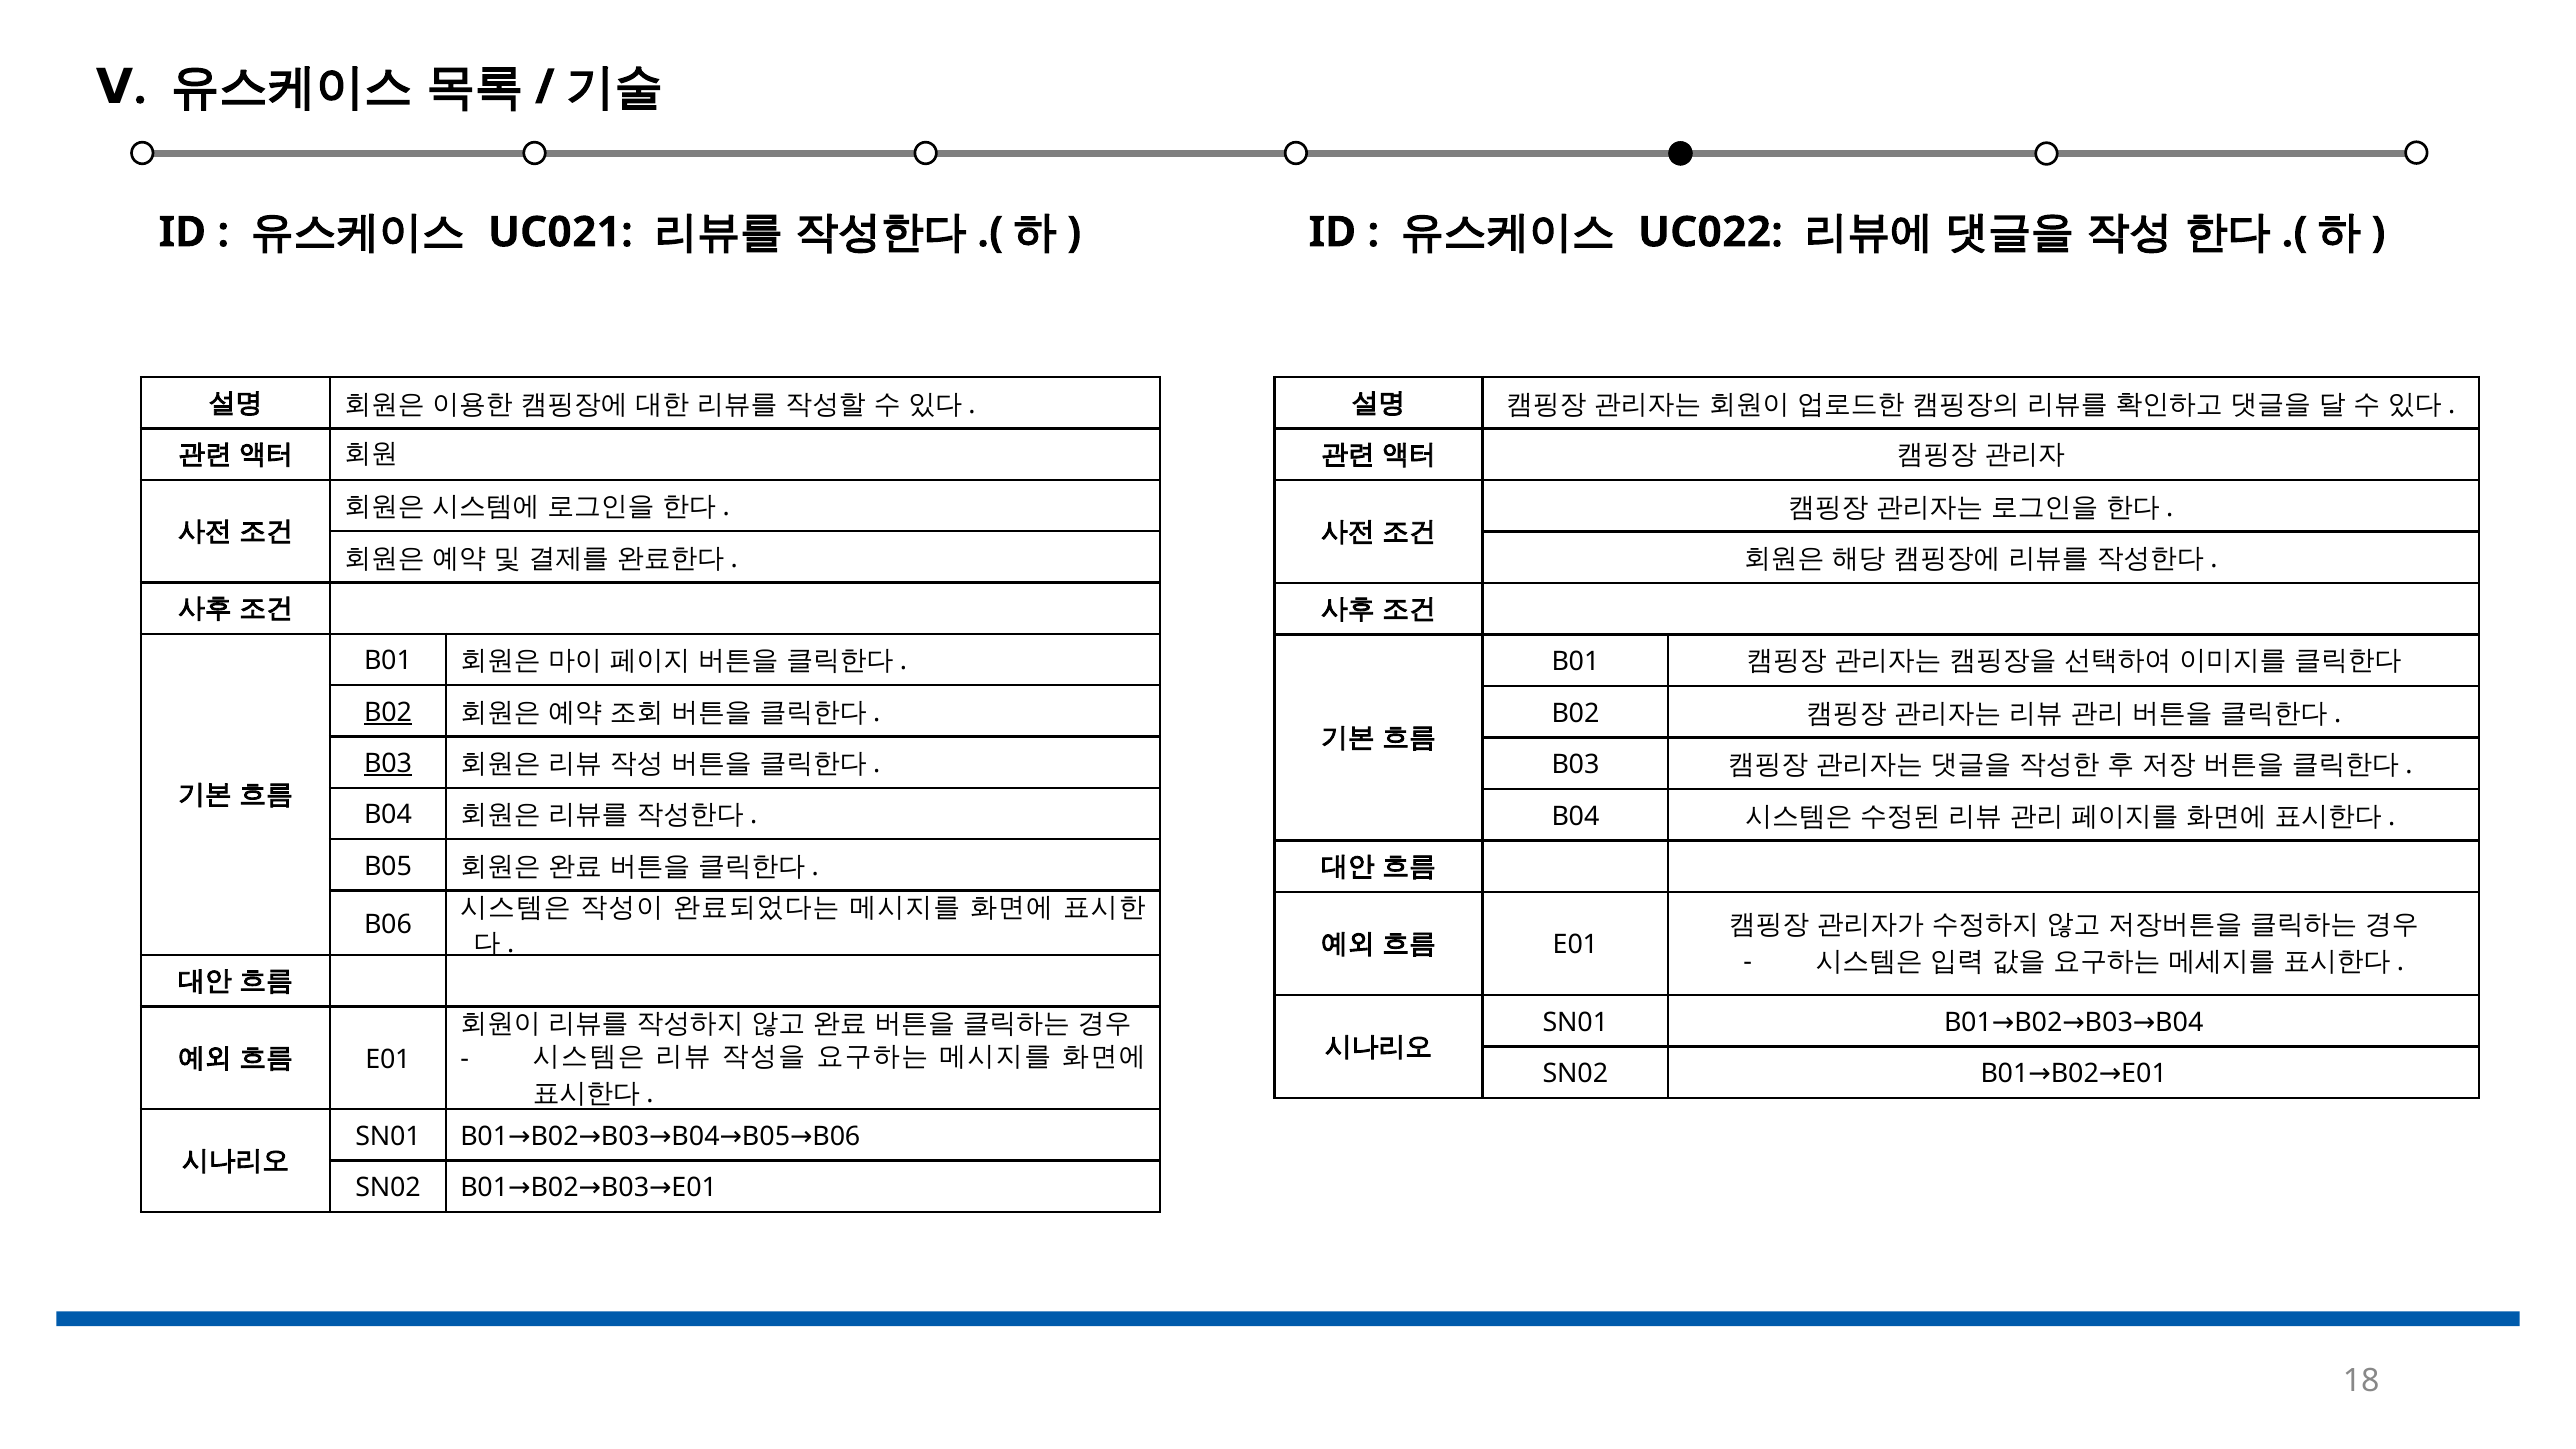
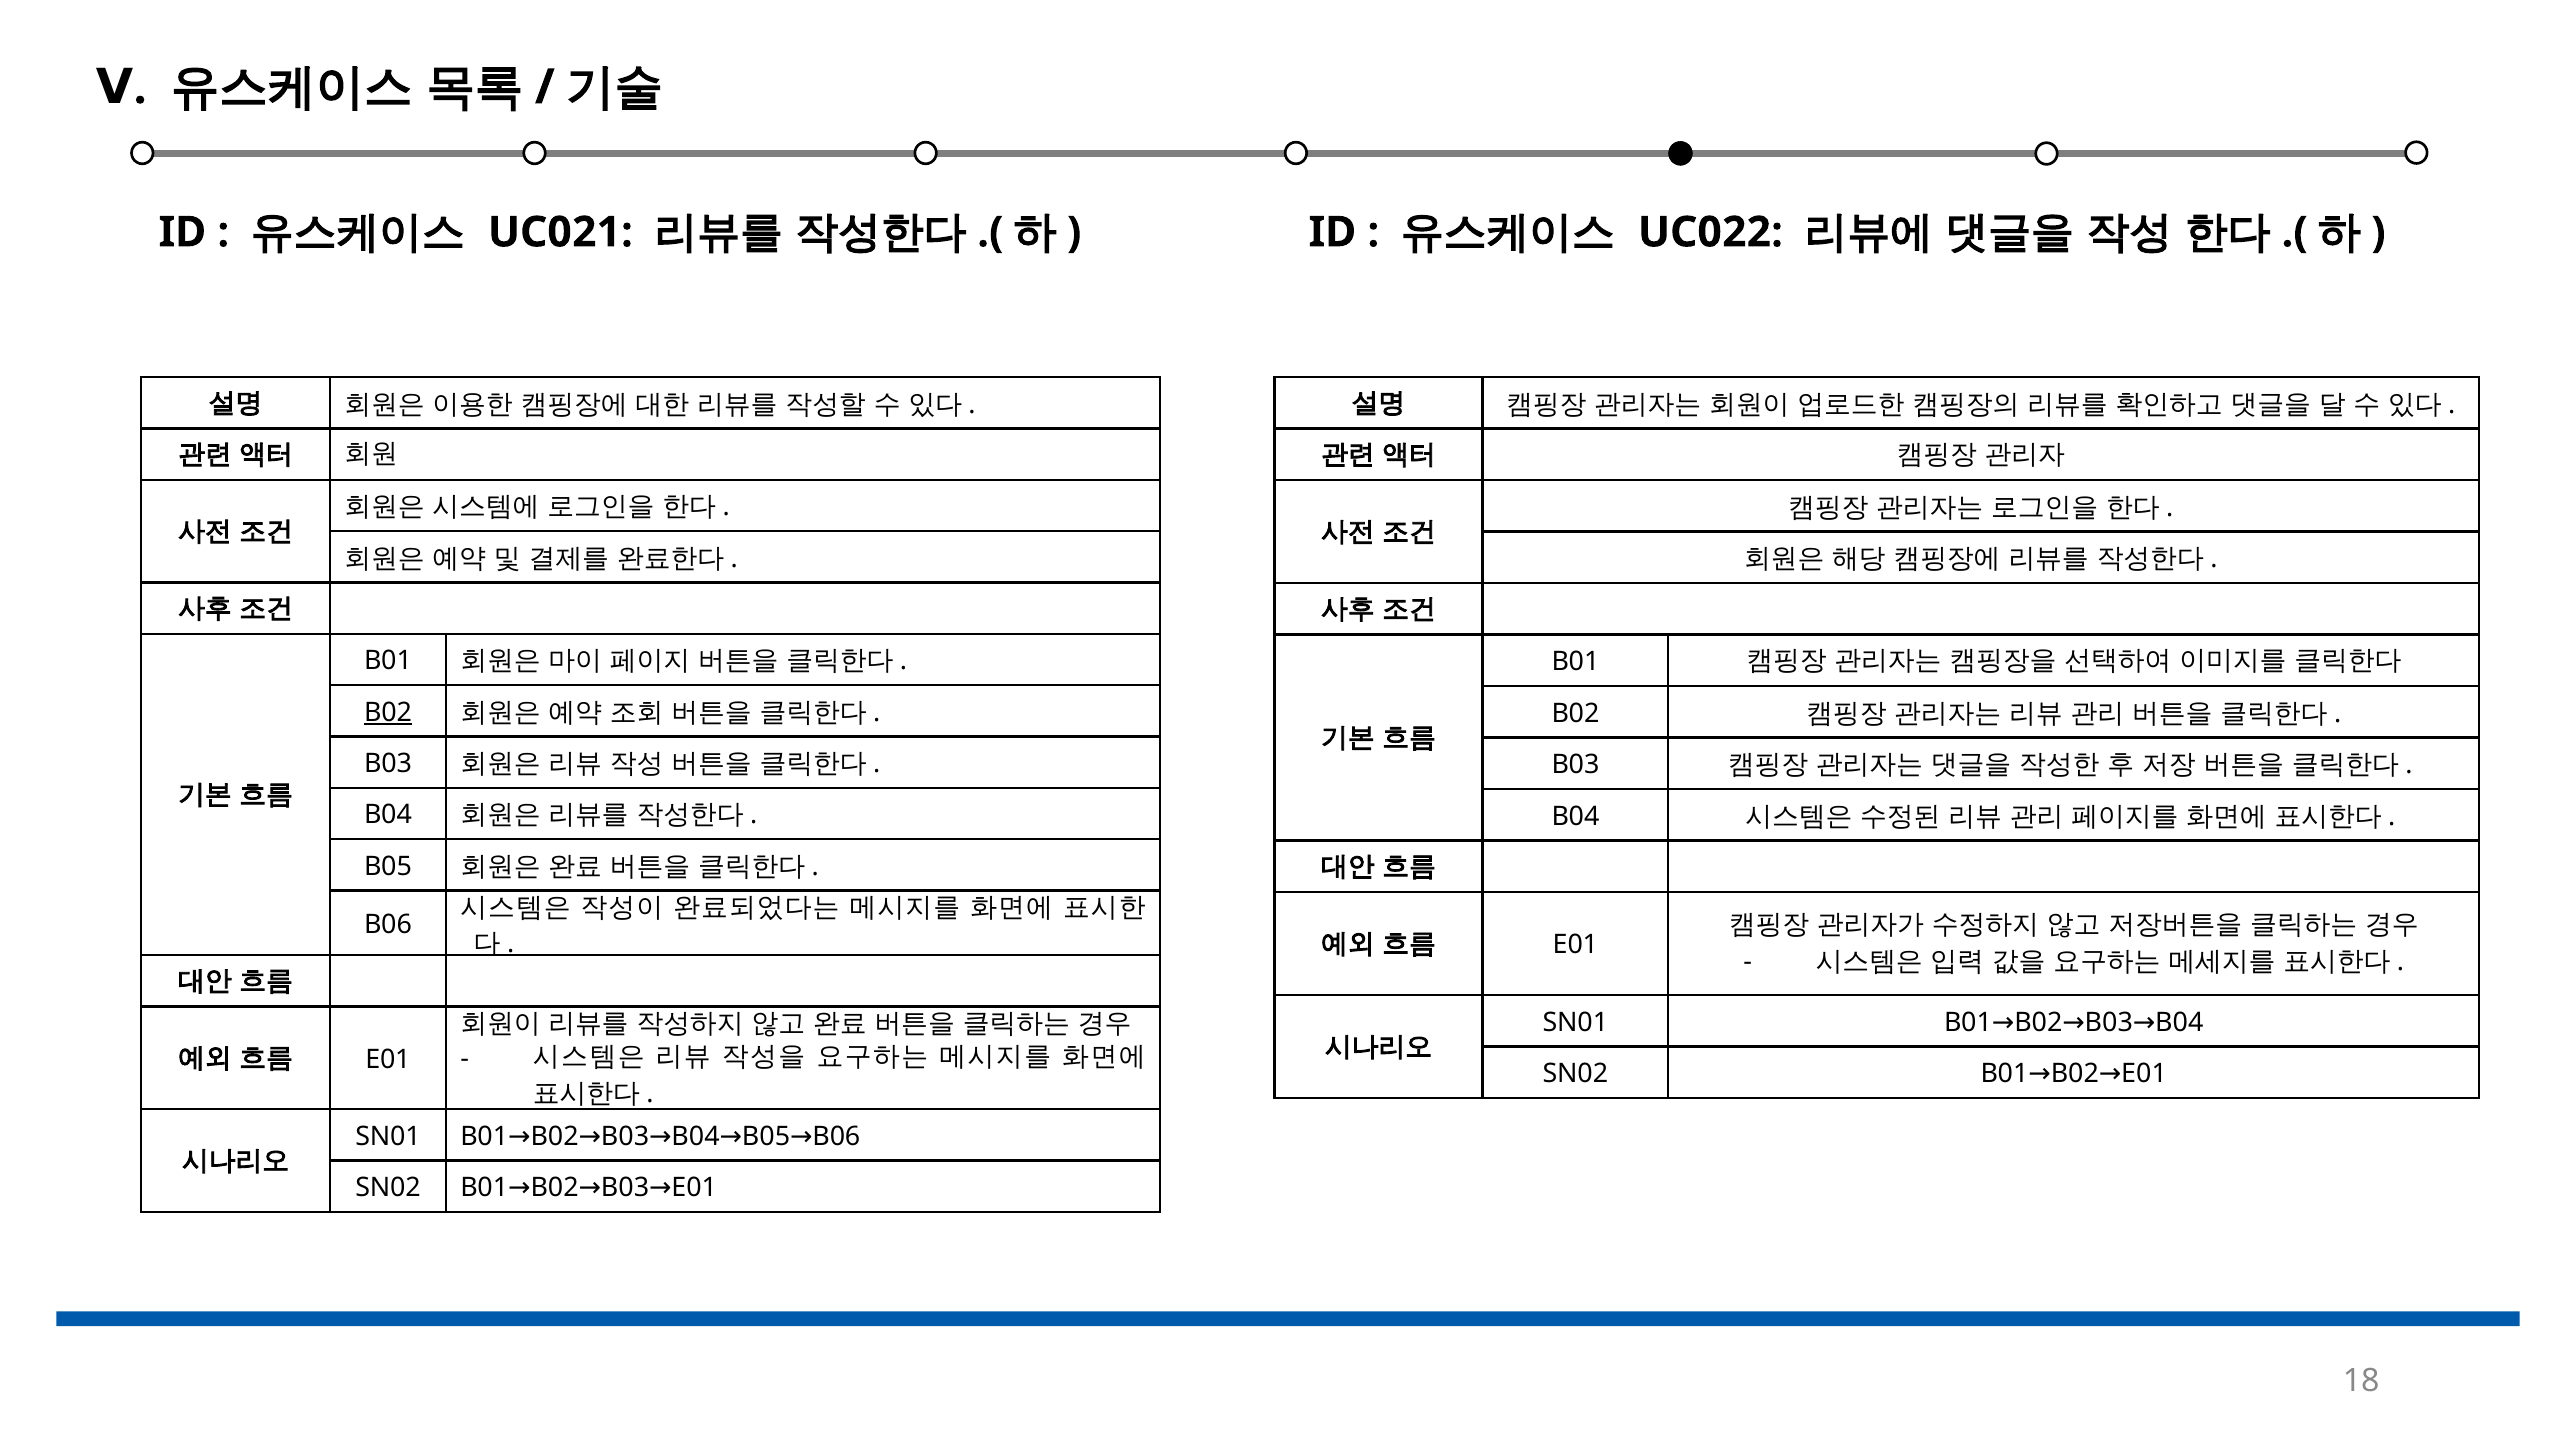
B03 underline: present -> none (388, 764)
